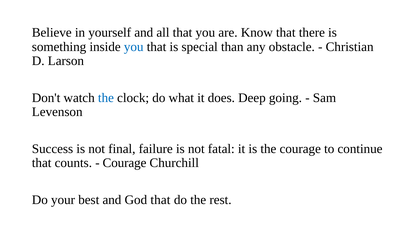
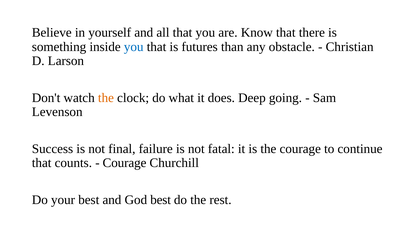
special: special -> futures (200, 47)
the colour: blue -> orange (106, 98)
God that: that -> best (161, 200)
